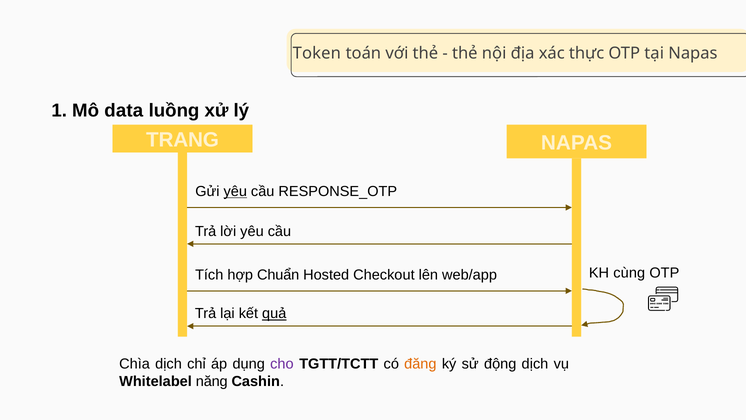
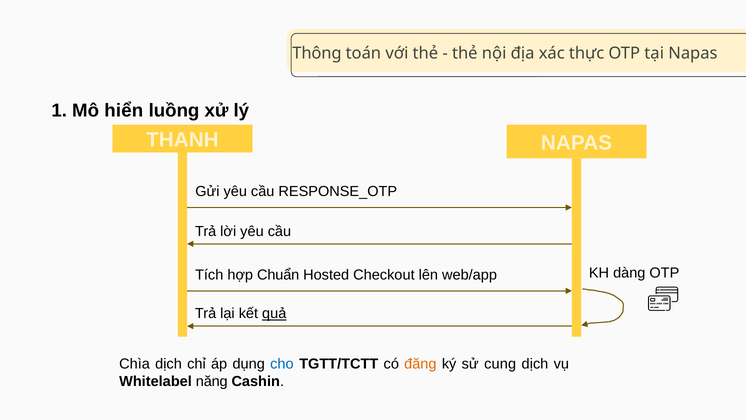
Token: Token -> Thông (317, 53)
data: data -> hiển (124, 111)
TRANG: TRANG -> THANH (182, 140)
yêu underline: present -> none (235, 191)
cùng: cùng -> dàng (629, 273)
cho colour: purple -> blue (282, 364)
động: động -> cung (500, 364)
